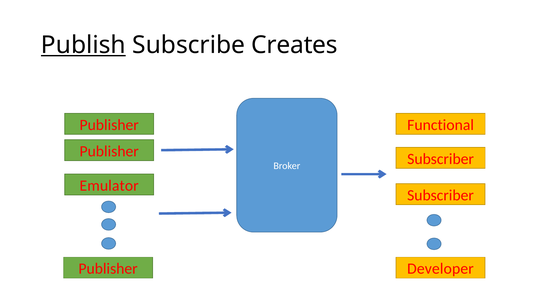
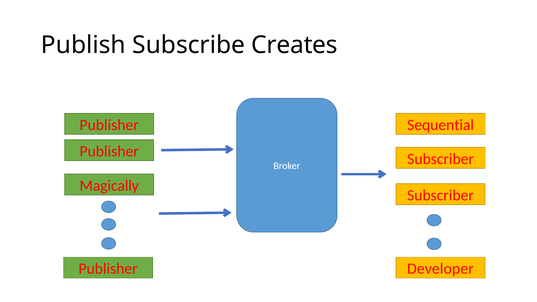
Publish underline: present -> none (83, 45)
Functional: Functional -> Sequential (441, 125)
Emulator: Emulator -> Magically (109, 186)
